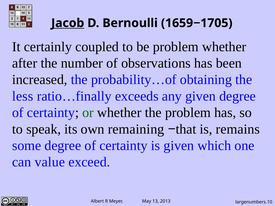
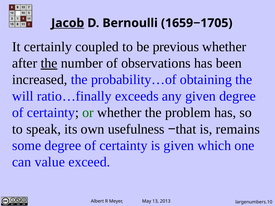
be problem: problem -> previous (176, 47)
the underline: none -> present (49, 63)
less: less -> will (23, 96)
remaining: remaining -> usefulness (136, 129)
